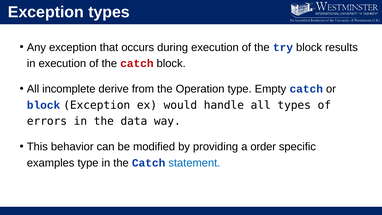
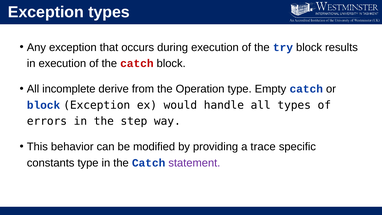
data: data -> step (134, 121)
order: order -> trace (263, 147)
examples: examples -> constants (51, 163)
statement colour: blue -> purple (194, 163)
